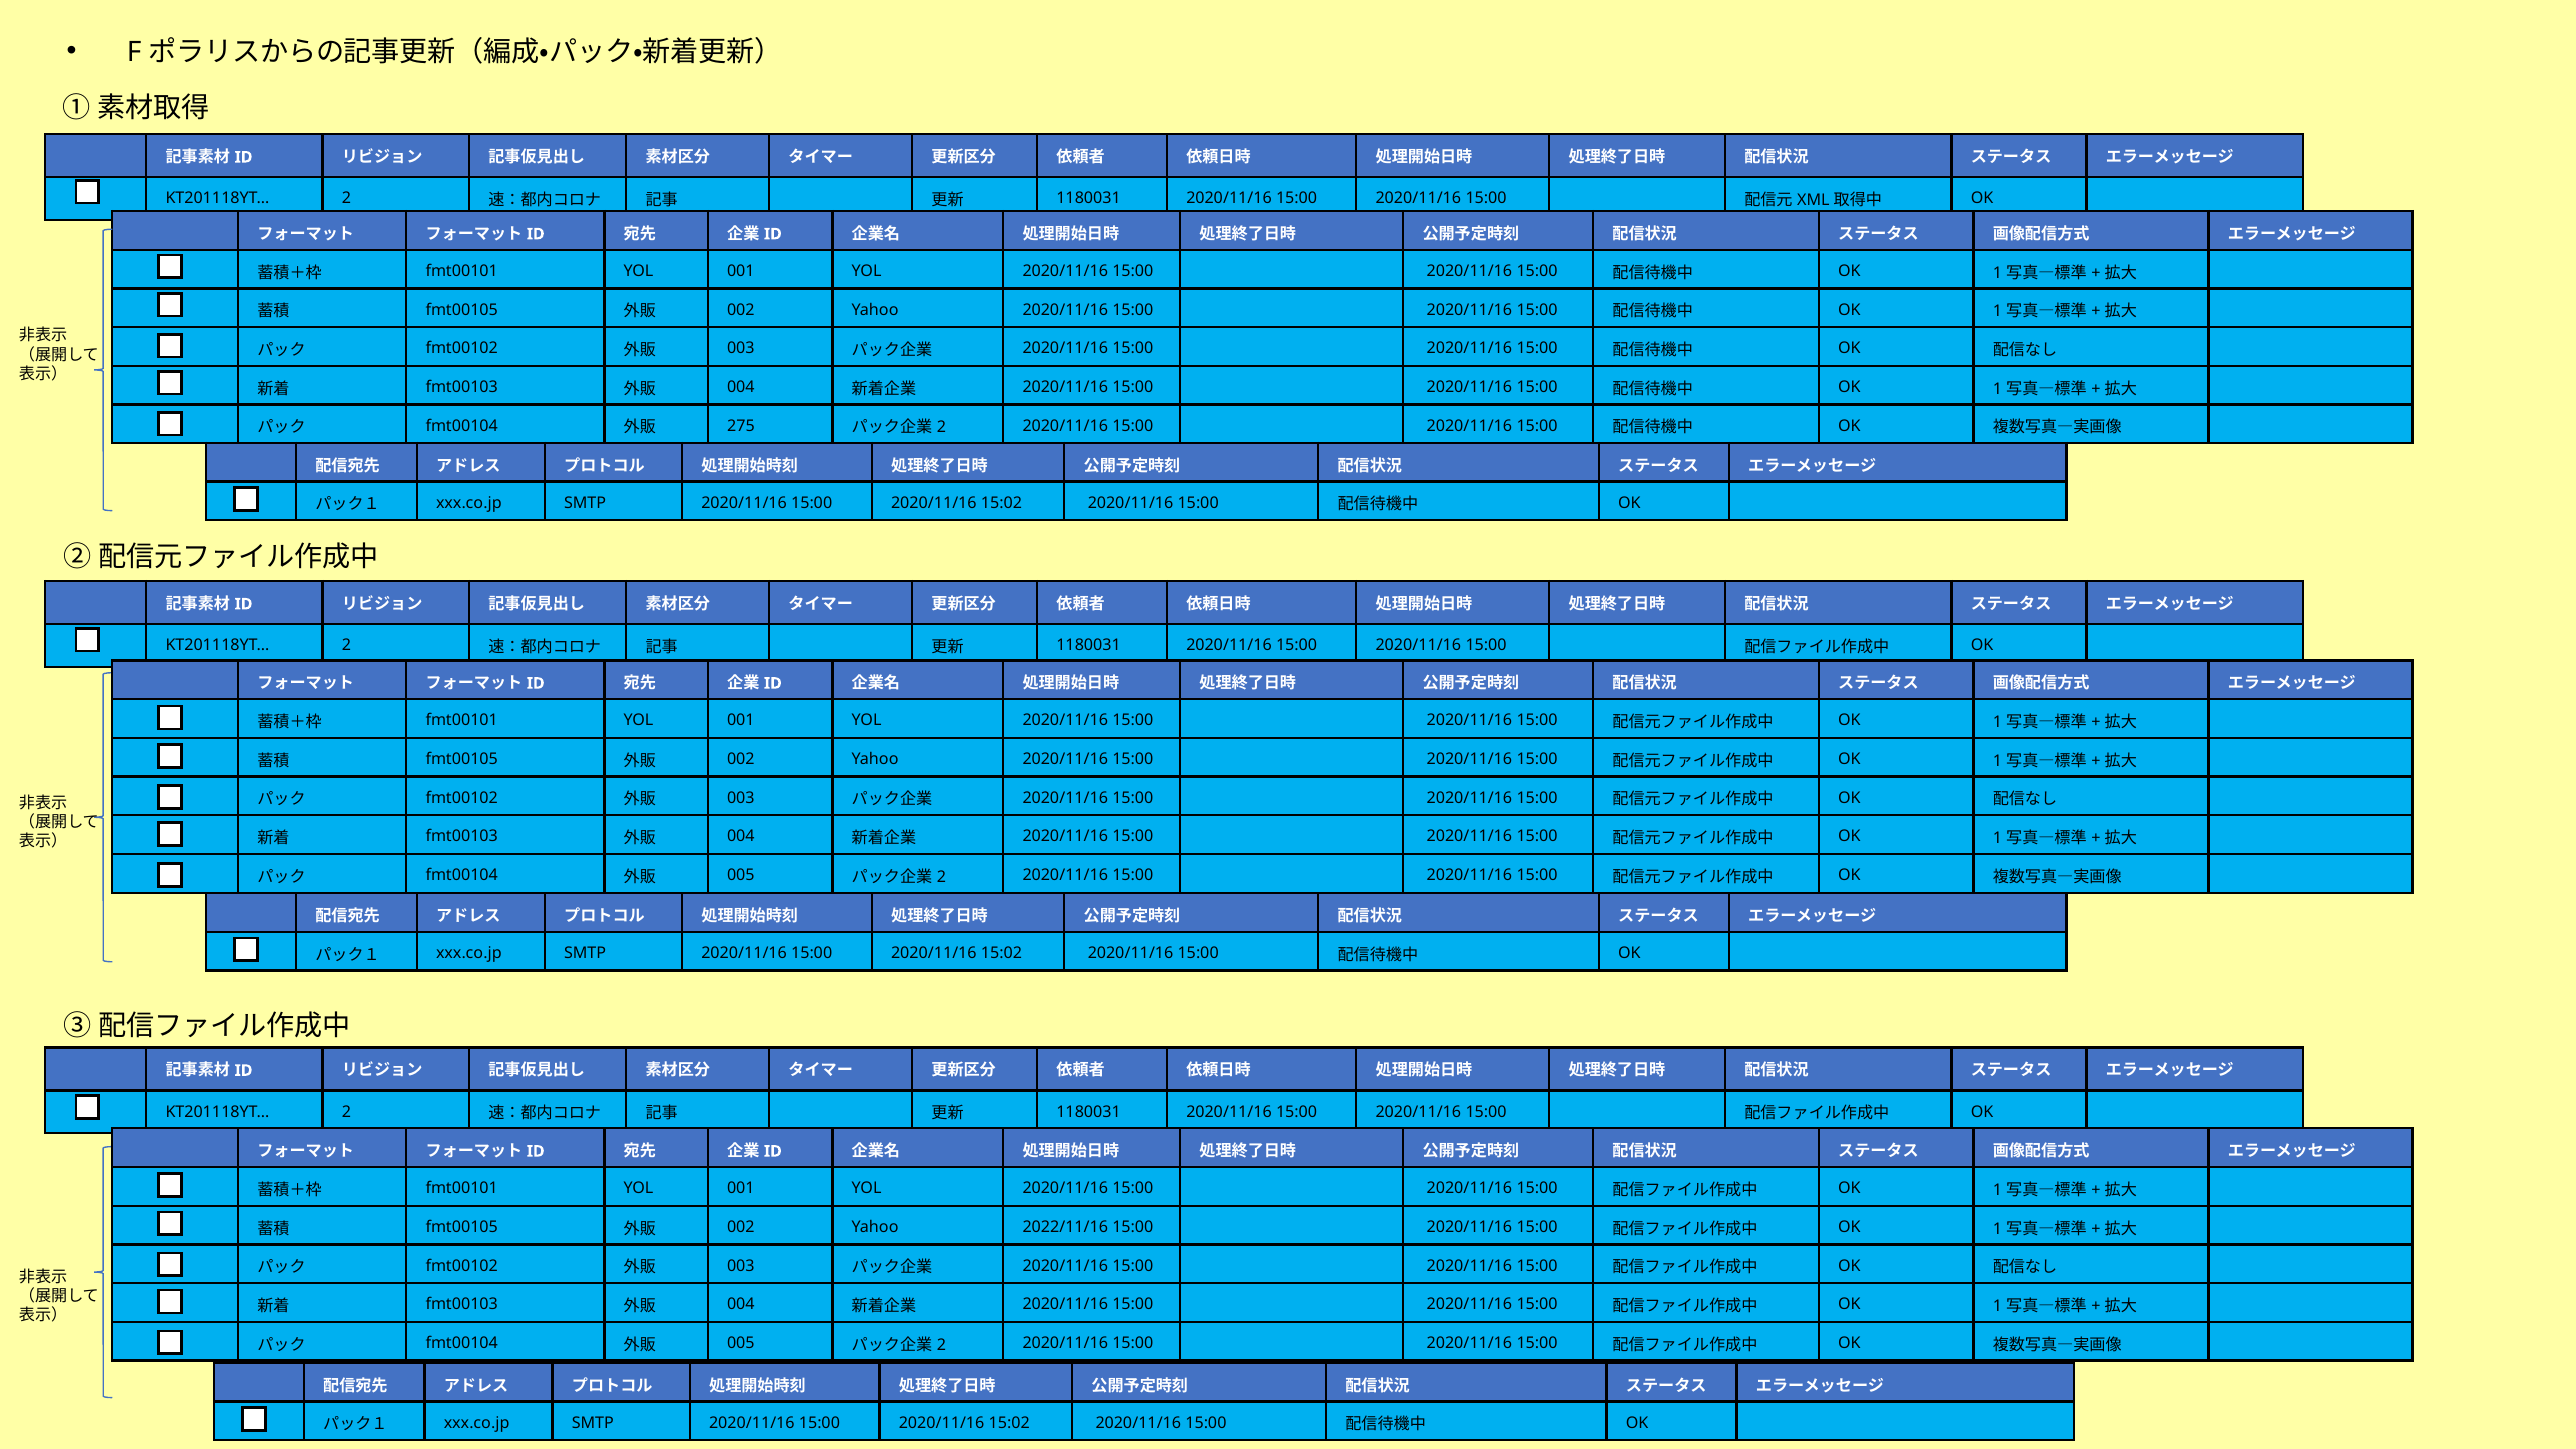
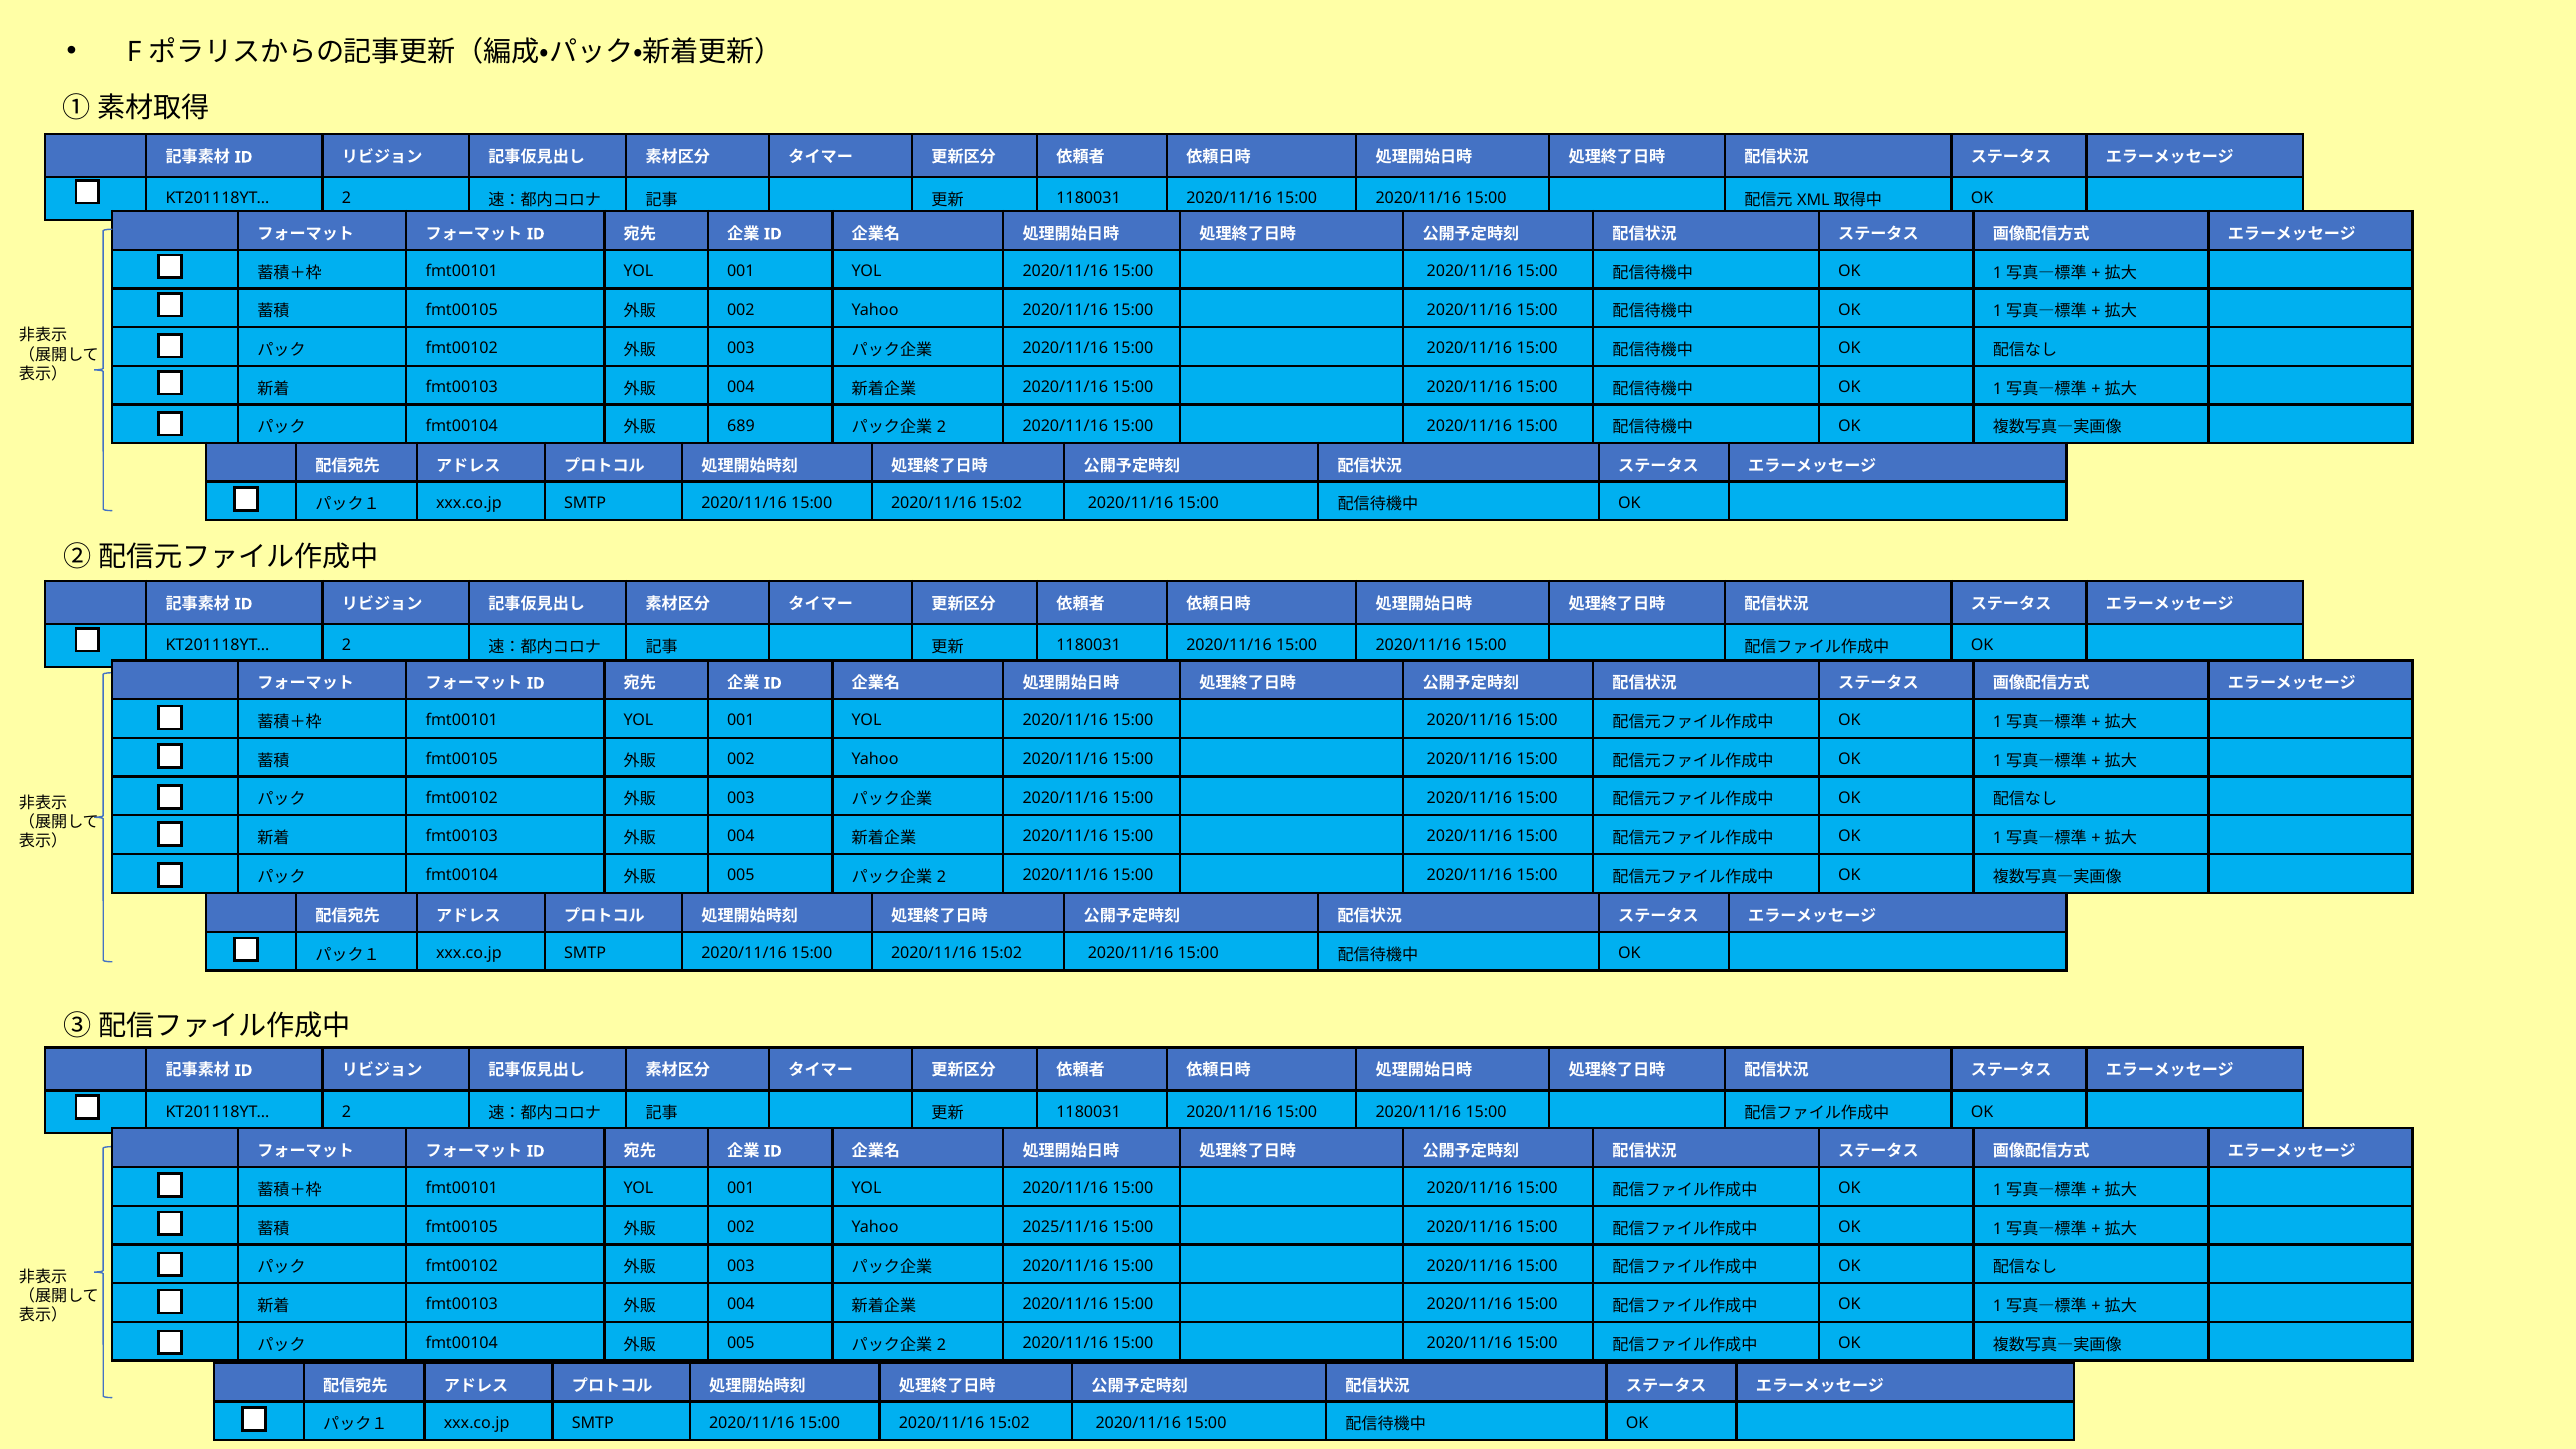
275: 275 -> 689 (741, 426)
2022/11/16: 2022/11/16 -> 2025/11/16 (1065, 1227)
